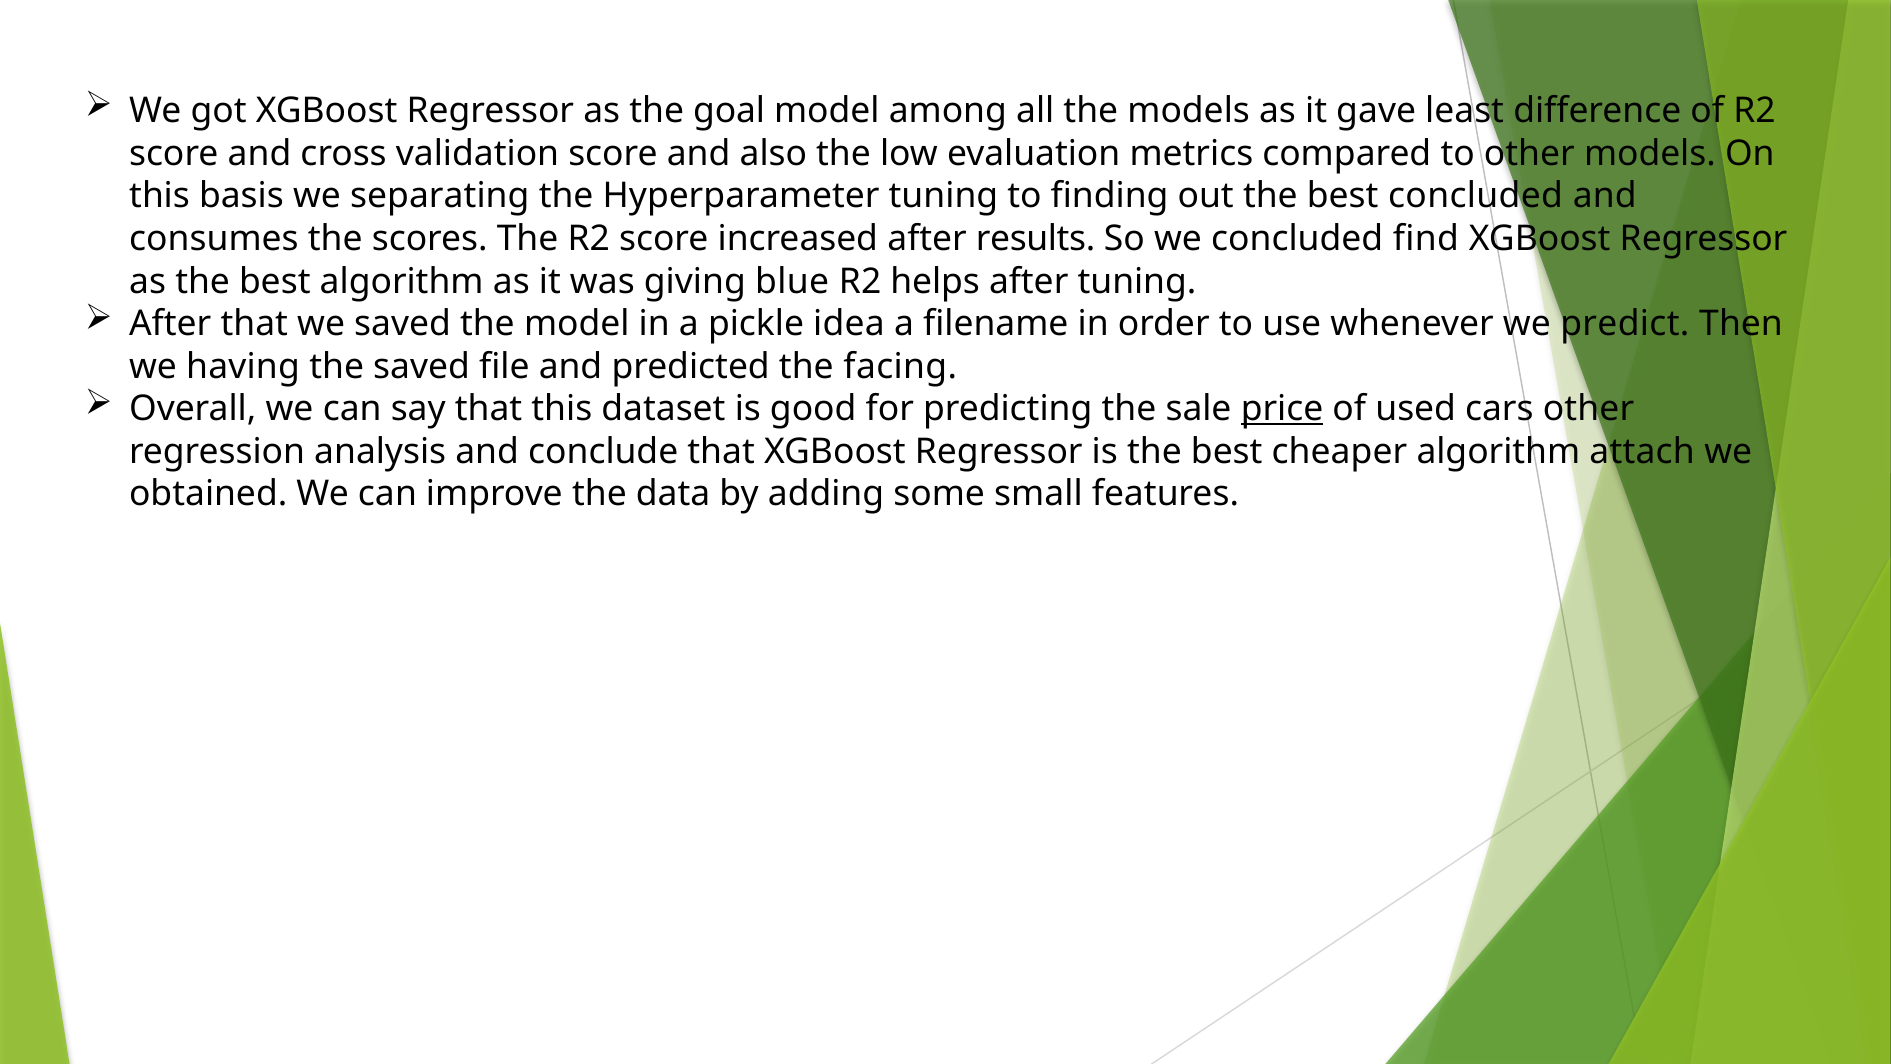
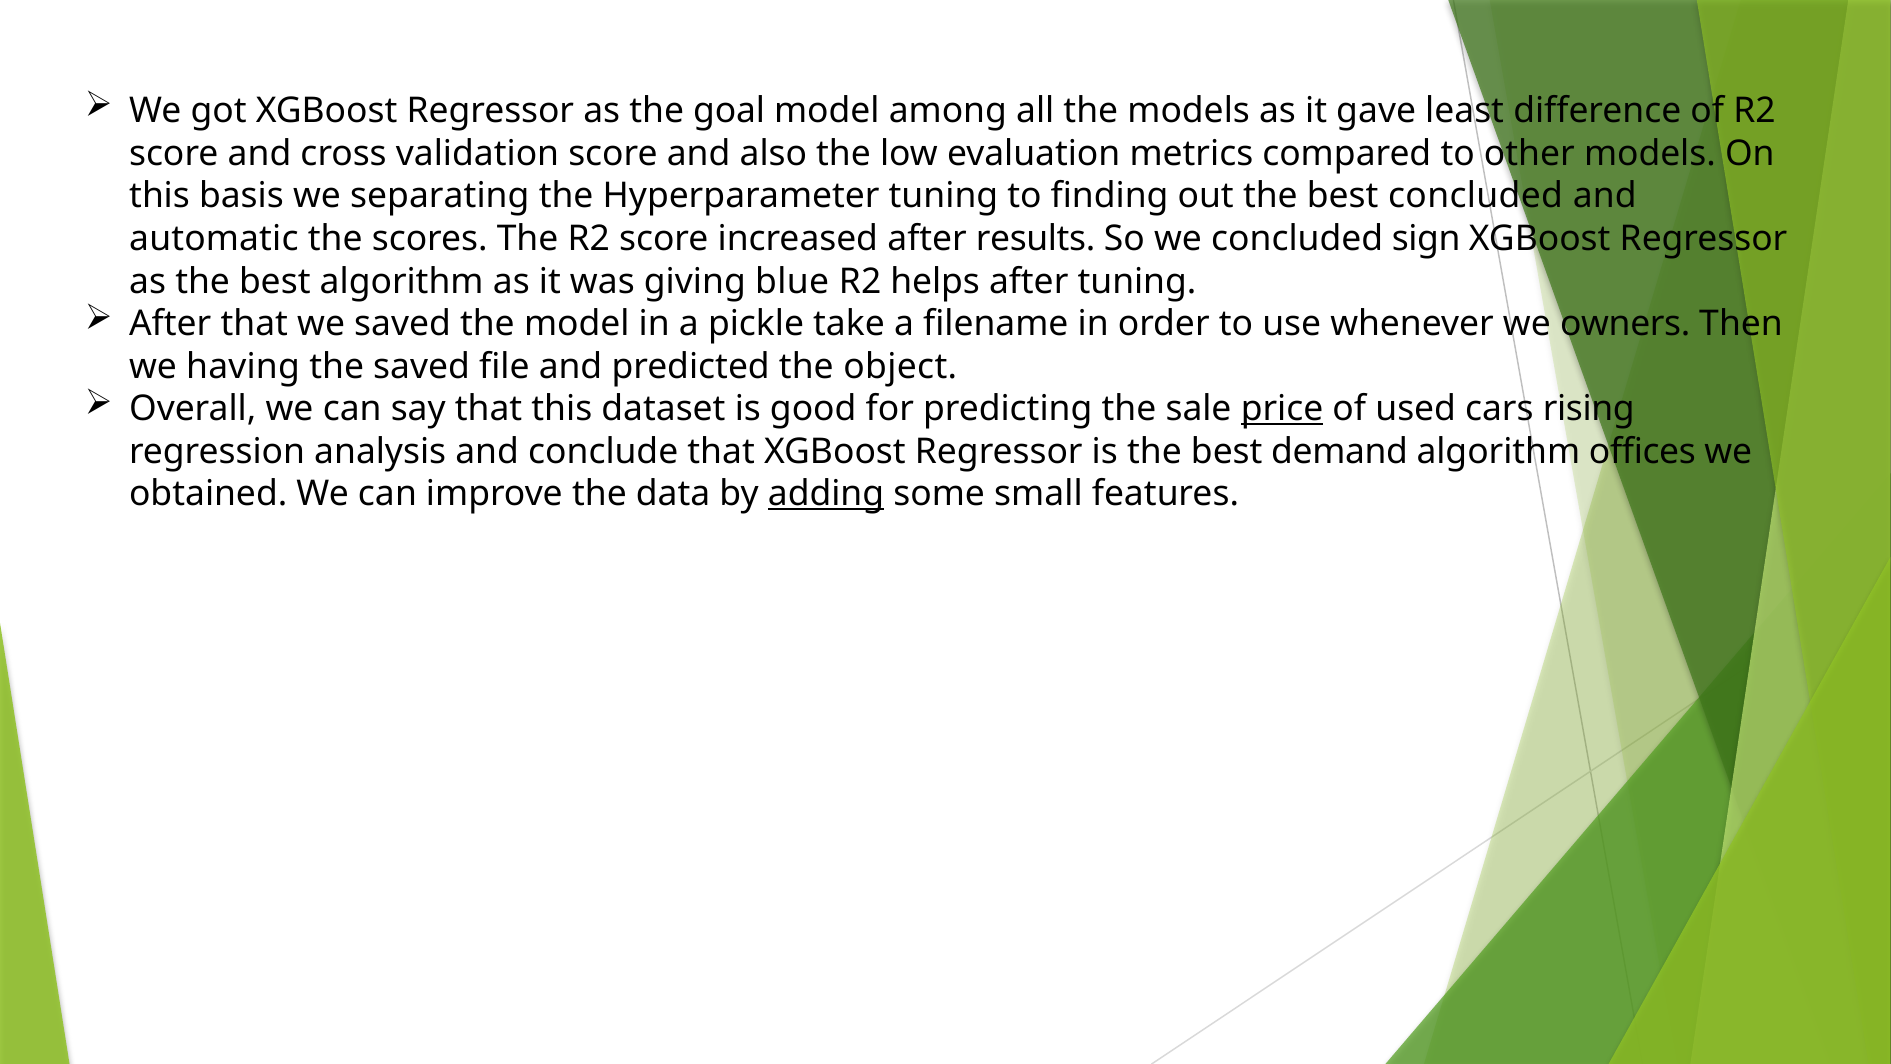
consumes: consumes -> automatic (214, 239)
find: find -> sign (1426, 239)
idea: idea -> take (849, 324)
predict: predict -> owners (1625, 324)
facing: facing -> object (900, 366)
cars other: other -> rising (1589, 409)
cheaper: cheaper -> demand (1340, 451)
attach: attach -> offices (1642, 451)
adding underline: none -> present (826, 494)
